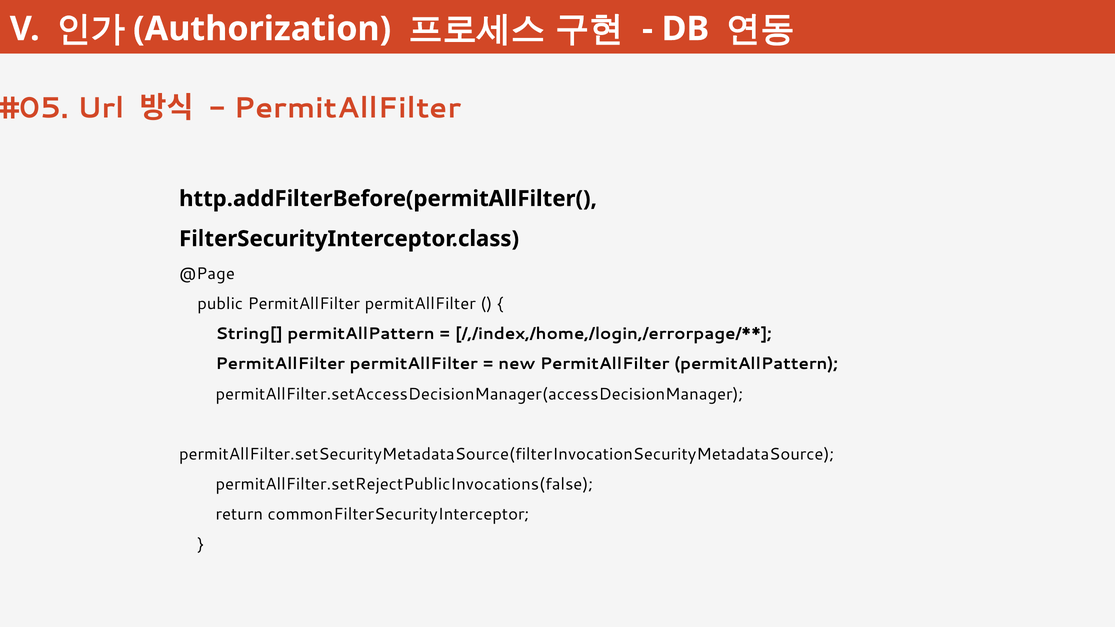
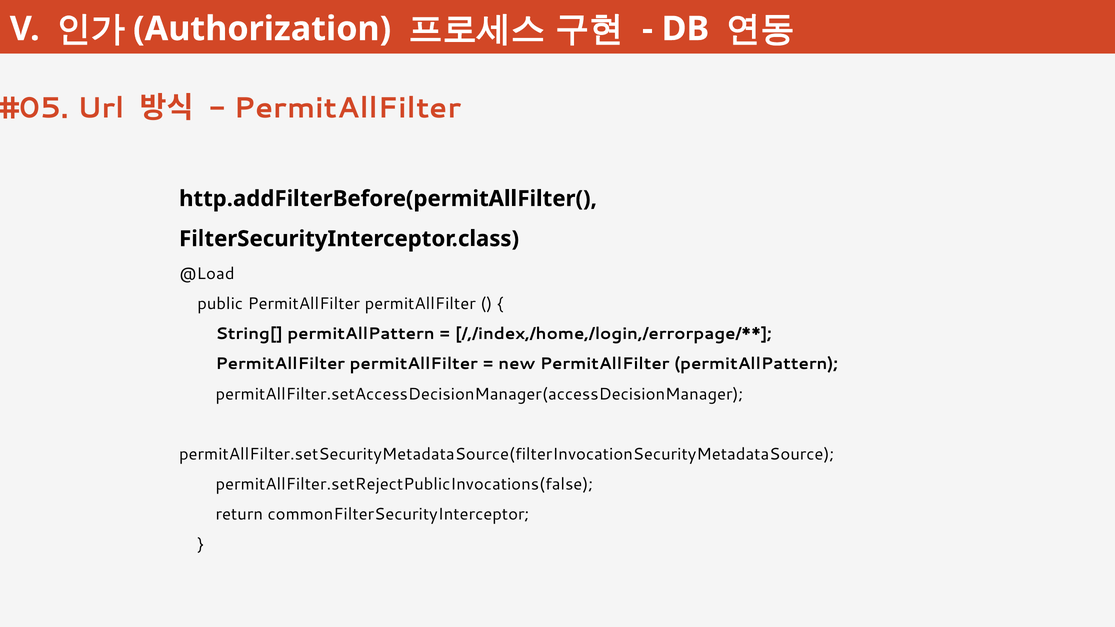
@Page: @Page -> @Load (207, 274)
